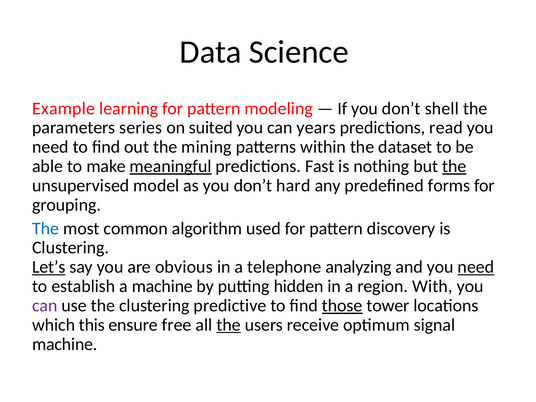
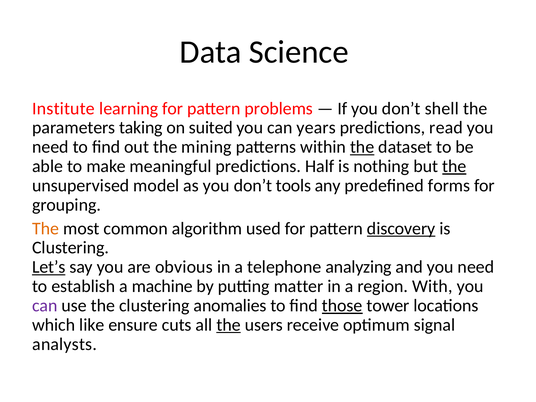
Example: Example -> Institute (64, 108)
modeling: modeling -> problems (279, 108)
series: series -> taking (141, 128)
the underline: none -> present (362, 147)
meaningful underline: present -> none (171, 166)
Fast: Fast -> Half (320, 166)
hard: hard -> tools (294, 186)
The colour: blue -> orange (46, 228)
discovery underline: none -> present (401, 228)
need underline: present -> none (476, 267)
hidden: hidden -> matter (299, 286)
predictive: predictive -> anomalies (230, 306)
this: this -> like (92, 325)
free: free -> cuts (177, 325)
machine: machine -> analysts (65, 344)
